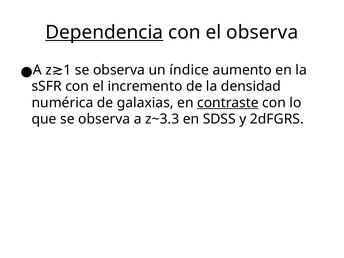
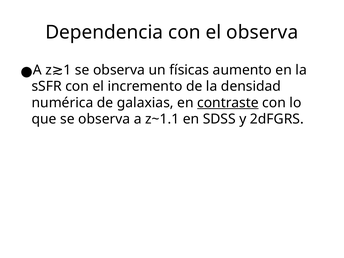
Dependencia underline: present -> none (104, 32)
índice: índice -> físicas (189, 70)
z~3.3: z~3.3 -> z~1.1 (162, 119)
